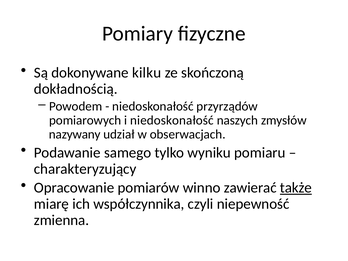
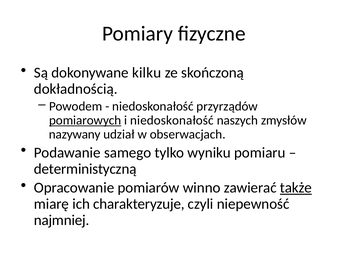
pomiarowych underline: none -> present (85, 120)
charakteryzujący: charakteryzujący -> deterministyczną (85, 169)
współczynnika: współczynnika -> charakteryzuje (139, 204)
zmienna: zmienna -> najmniej (62, 220)
